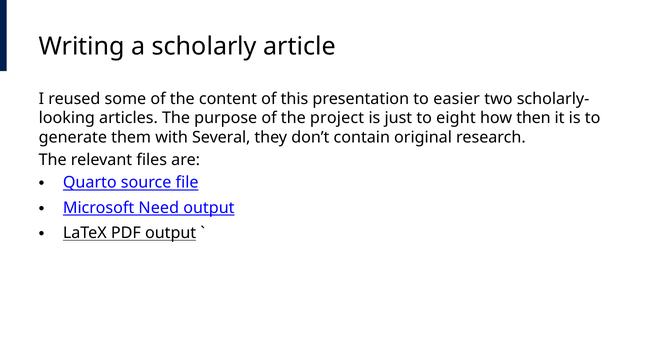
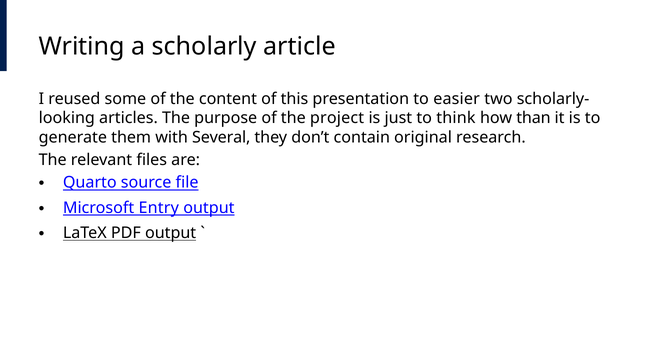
eight: eight -> think (456, 118)
then: then -> than (533, 118)
Need: Need -> Entry (159, 208)
